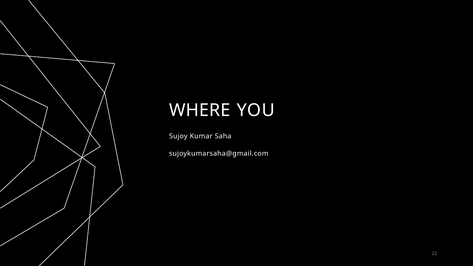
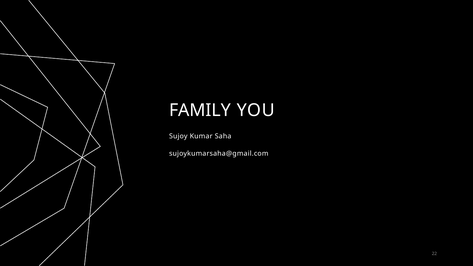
WHERE: WHERE -> FAMILY (200, 110)
